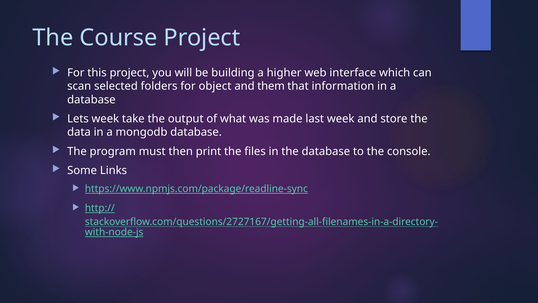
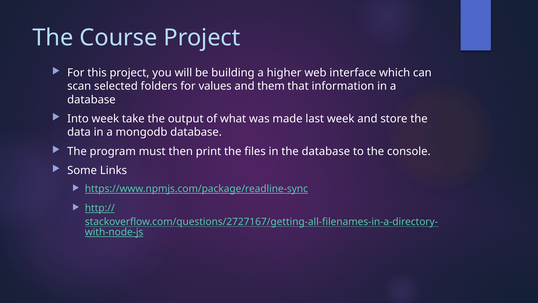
object: object -> values (215, 86)
Lets: Lets -> Into (78, 119)
